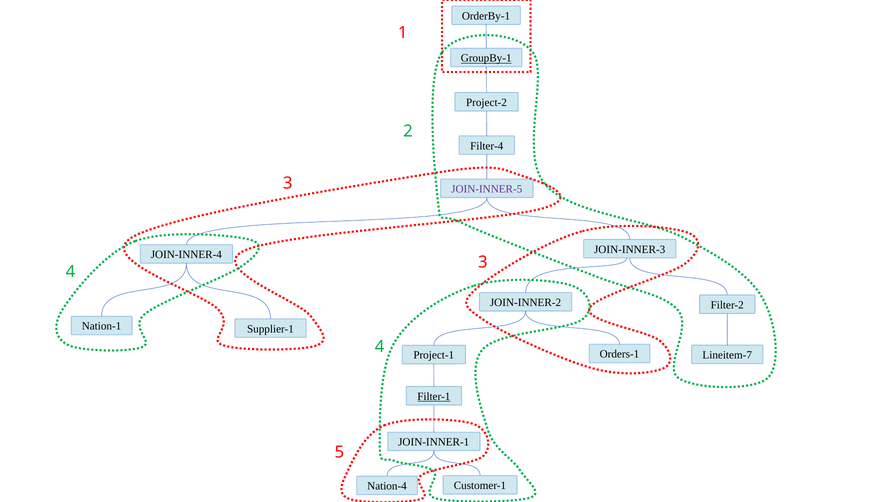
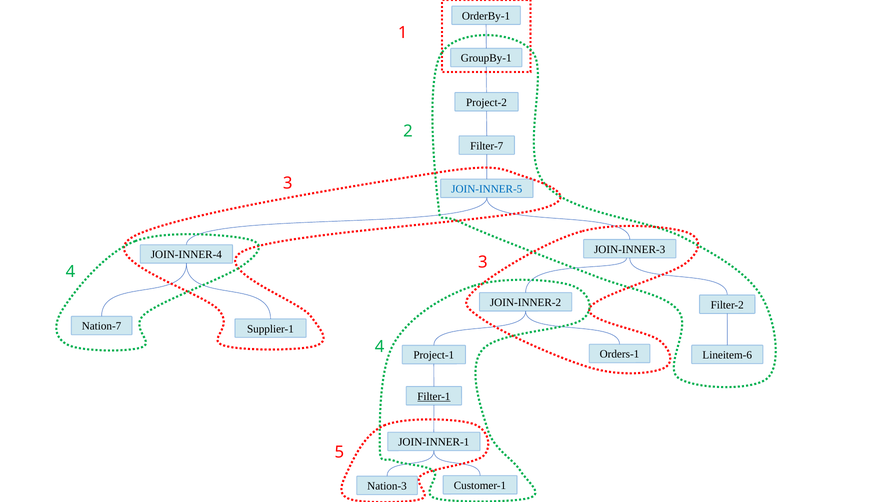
GroupBy-1 underline: present -> none (486, 58)
Filter-4: Filter-4 -> Filter-7 (487, 146)
JOIN-INNER-5 colour: purple -> blue (487, 189)
Nation-1: Nation-1 -> Nation-7 (102, 326)
Lineitem-7: Lineitem-7 -> Lineitem-6 (727, 355)
Nation-4: Nation-4 -> Nation-3 (387, 486)
